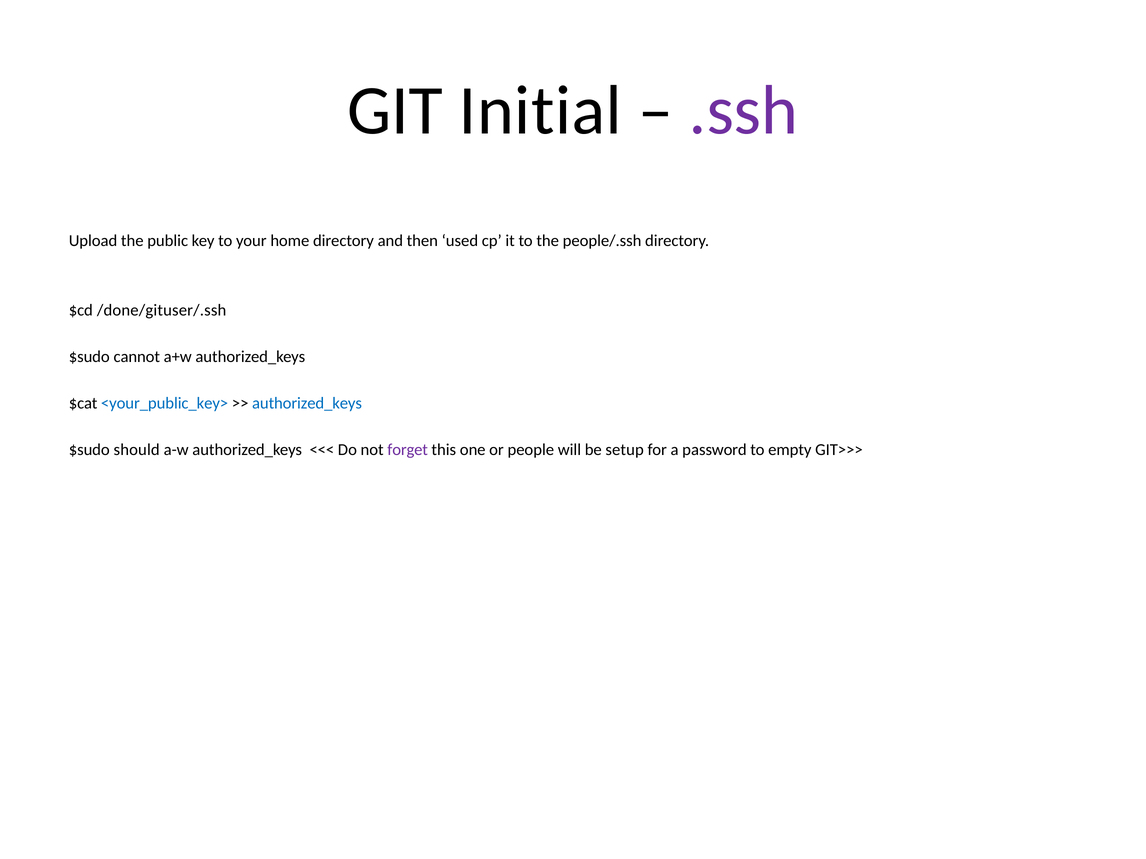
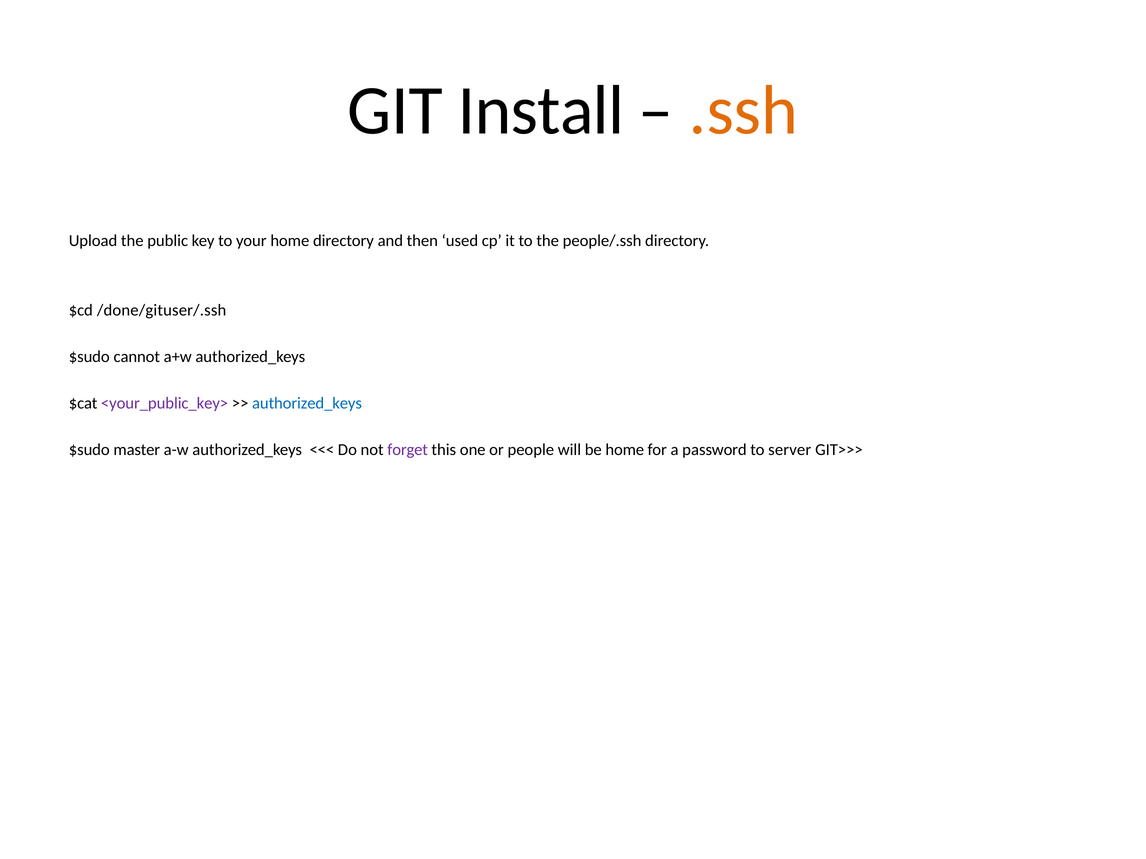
Initial: Initial -> Install (541, 111)
.ssh colour: purple -> orange (744, 111)
<your_public_key> colour: blue -> purple (165, 404)
should: should -> master (137, 450)
be setup: setup -> home (625, 450)
empty: empty -> server (790, 450)
